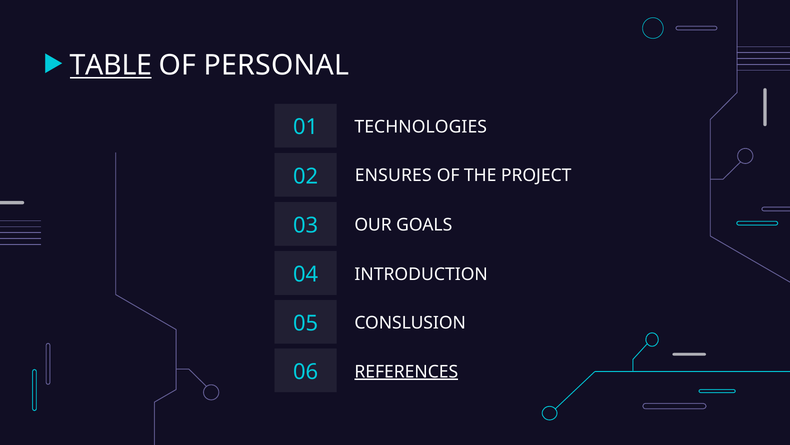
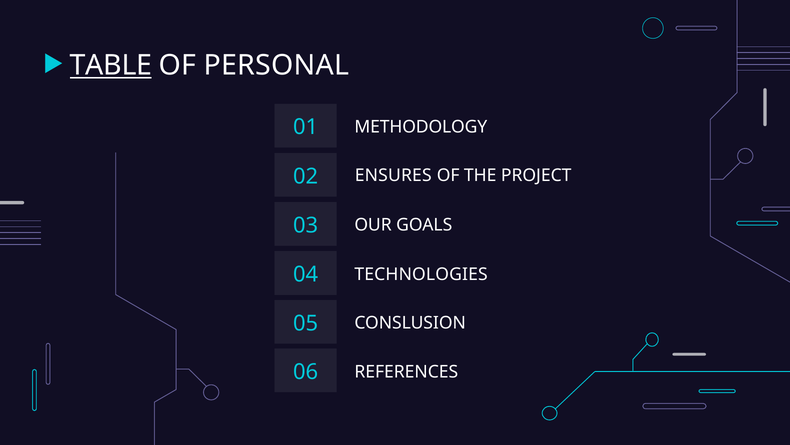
TECHNOLOGIES: TECHNOLOGIES -> METHODOLOGY (421, 127)
INTRODUCTION: INTRODUCTION -> TECHNOLOGIES (421, 274)
REFERENCES underline: present -> none (406, 371)
